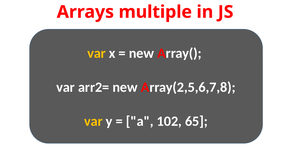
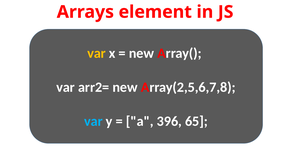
multiple: multiple -> element (155, 12)
var colour: yellow -> light blue (93, 121)
102: 102 -> 396 (169, 121)
